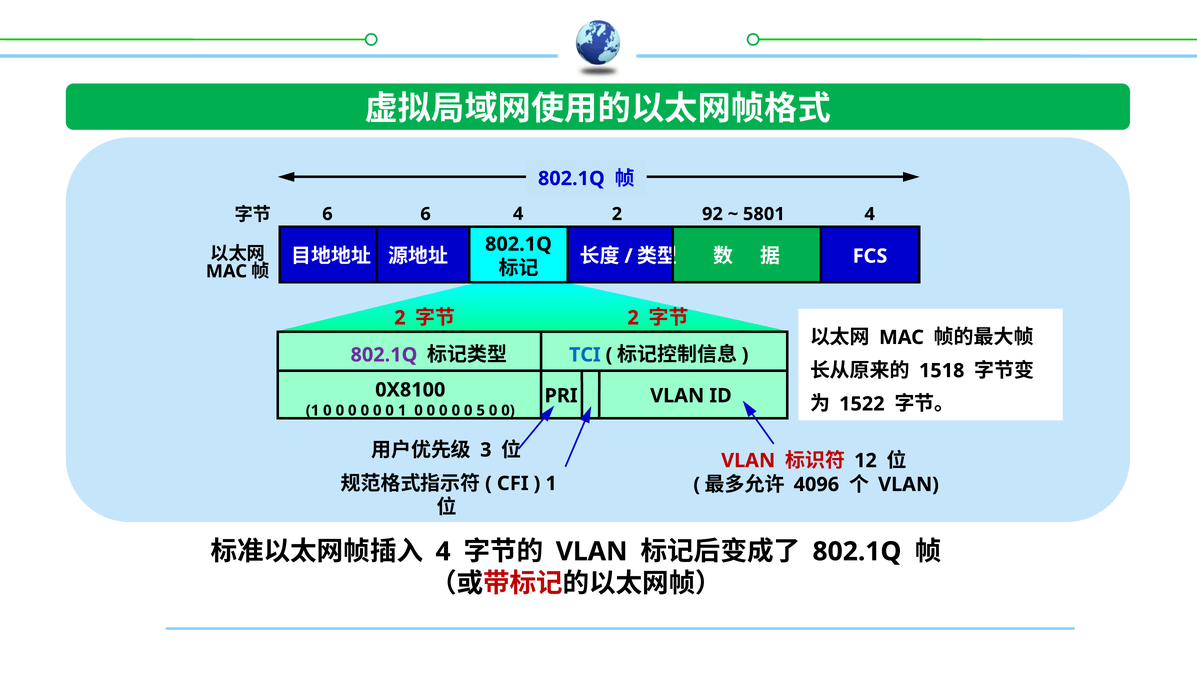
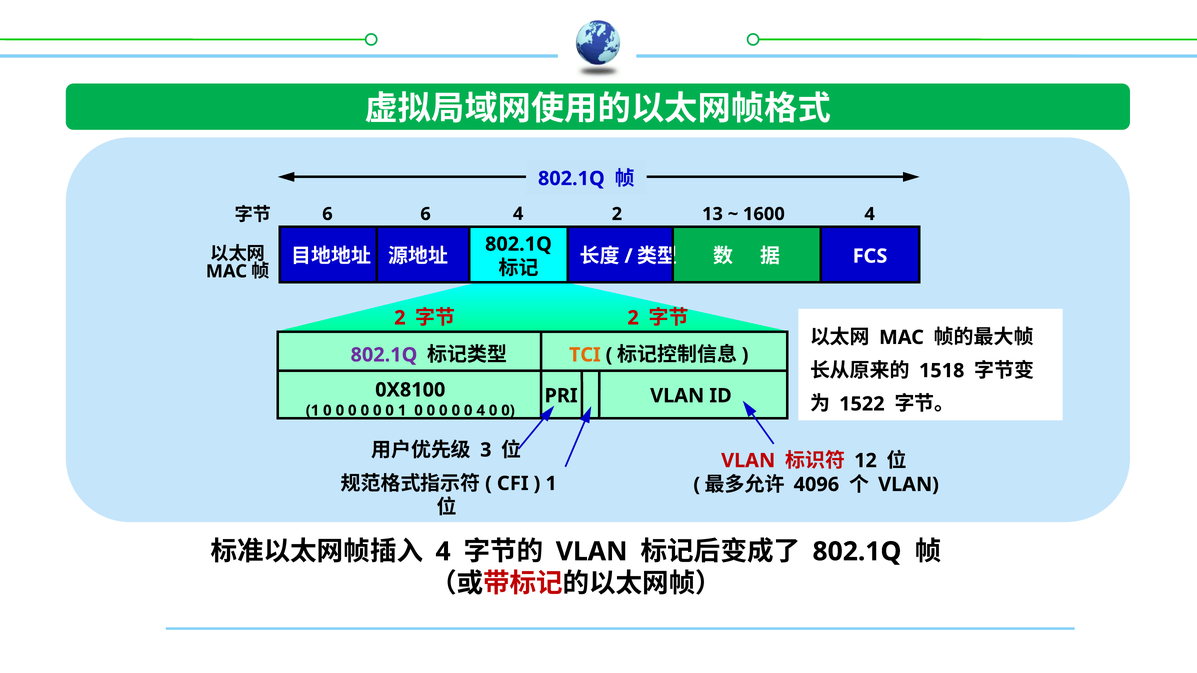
92: 92 -> 13 (712, 214)
5801: 5801 -> 1600 (764, 214)
TCI colour: blue -> orange (585, 355)
0 5: 5 -> 4 (481, 411)
